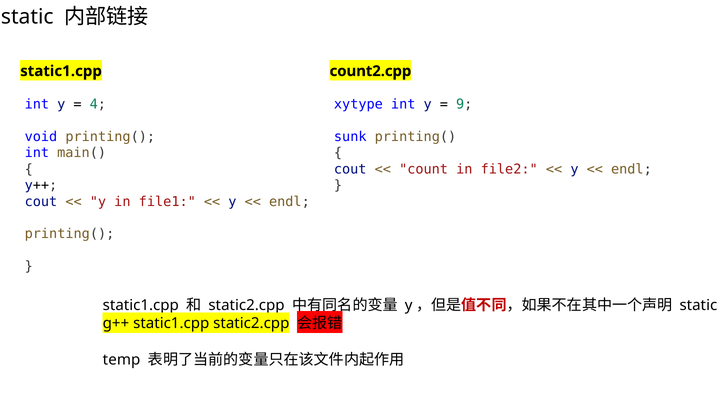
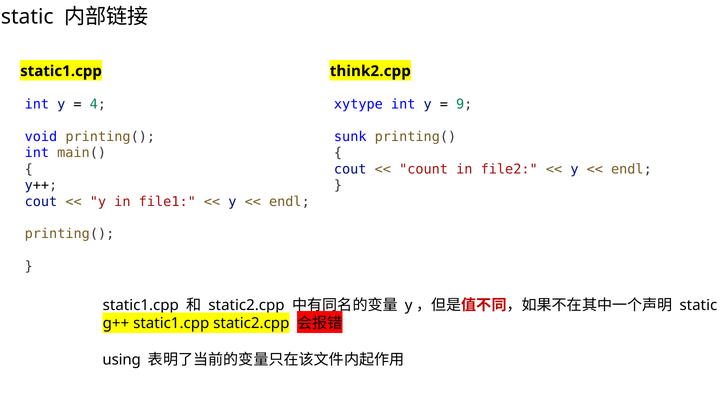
count2.cpp: count2.cpp -> think2.cpp (370, 71)
temp: temp -> using (122, 360)
